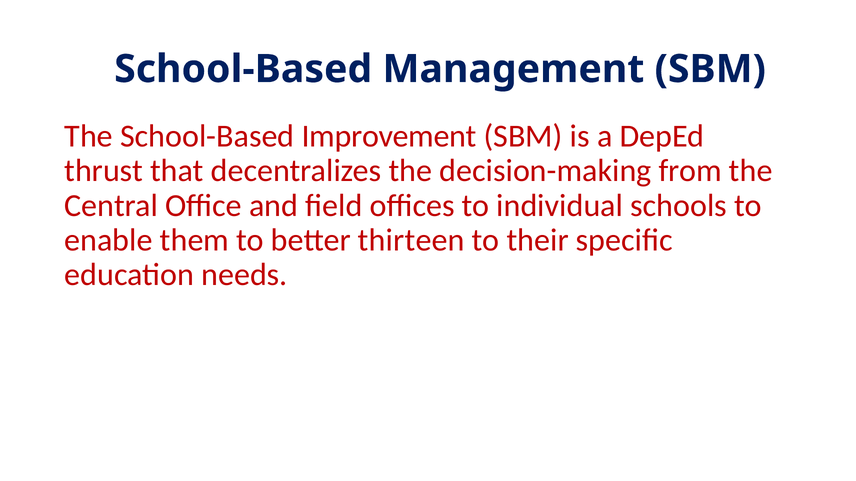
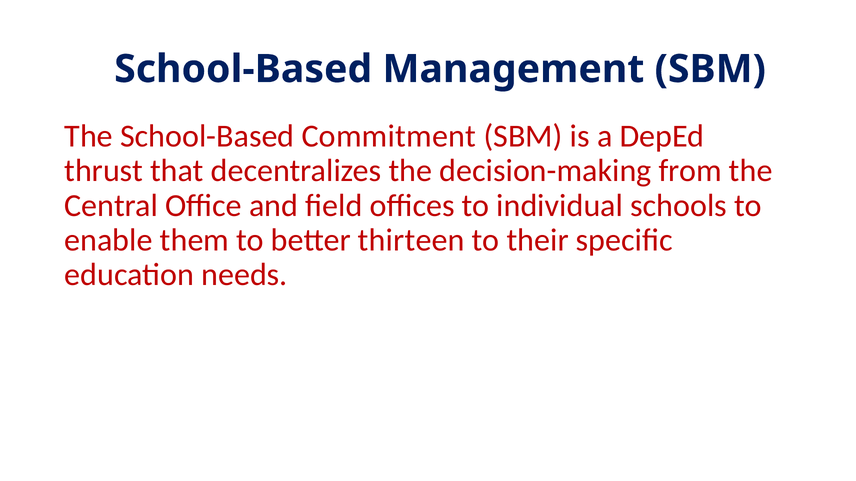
Improvement: Improvement -> Commitment (389, 136)
